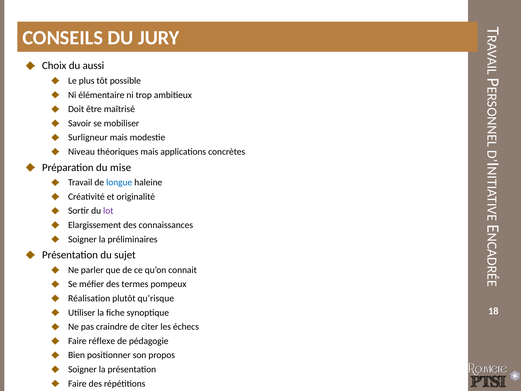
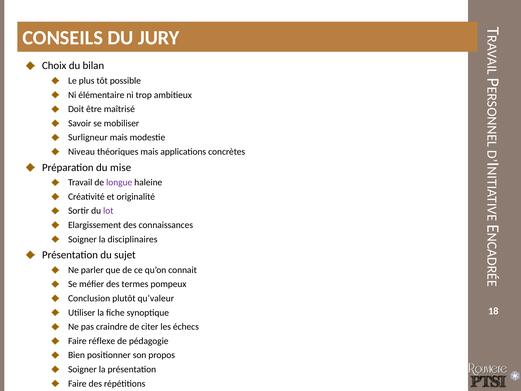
aussi: aussi -> bilan (93, 66)
longue colour: blue -> purple (119, 182)
préliminaires: préliminaires -> disciplinaires (133, 239)
Réalisation: Réalisation -> Conclusion (89, 298)
qu’risque: qu’risque -> qu’valeur (156, 298)
